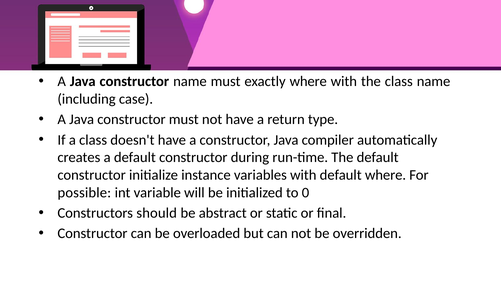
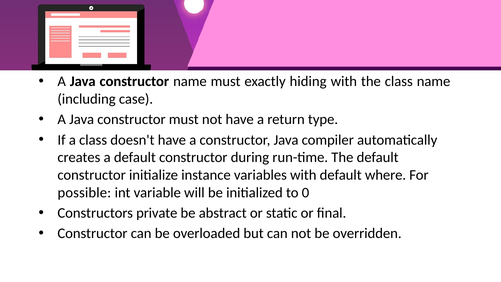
exactly where: where -> hiding (308, 81)
should: should -> private (157, 213)
